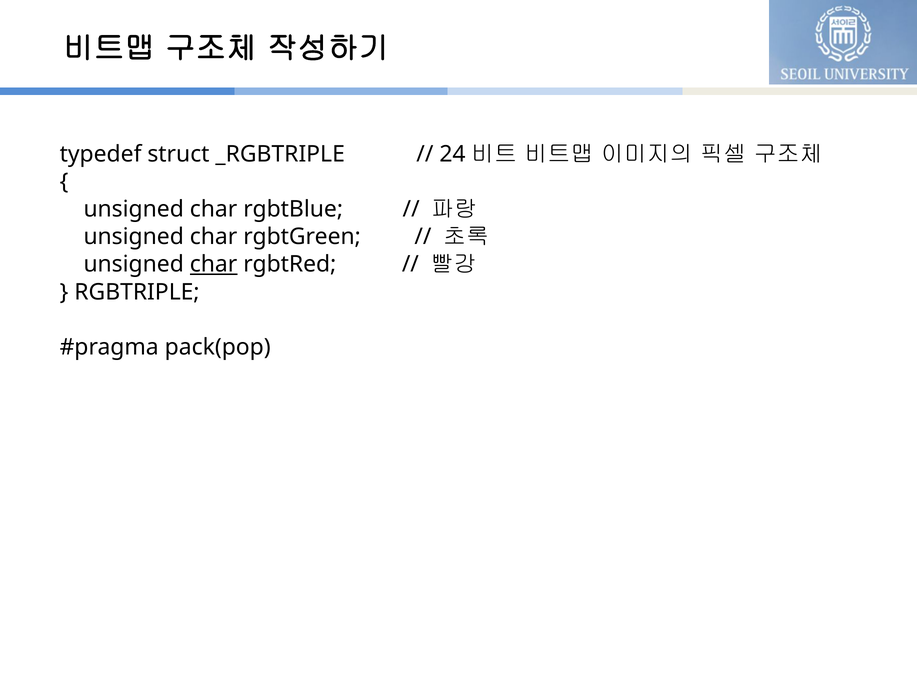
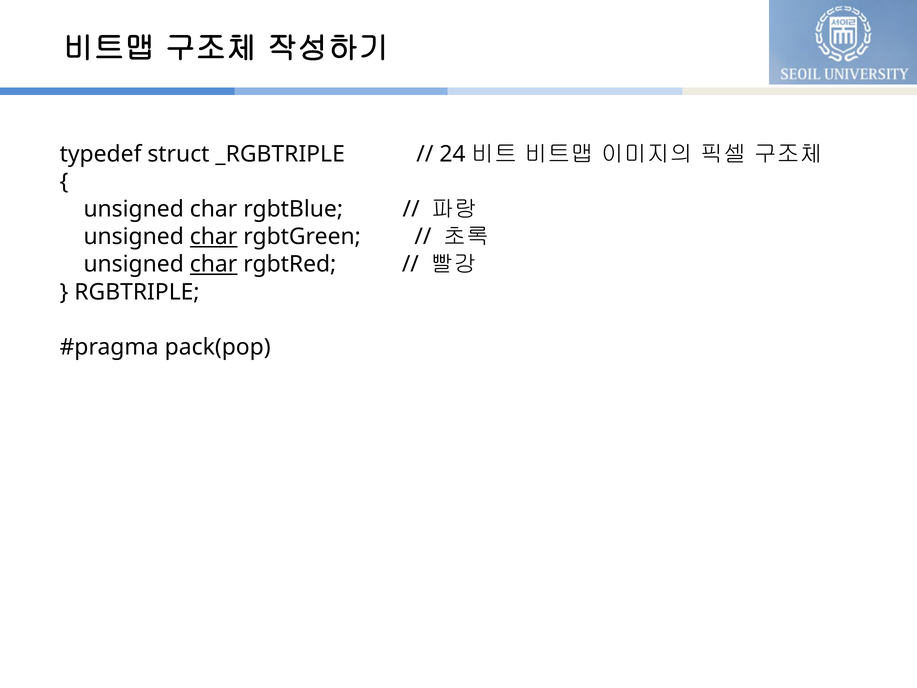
char underline: none -> present (214, 237)
